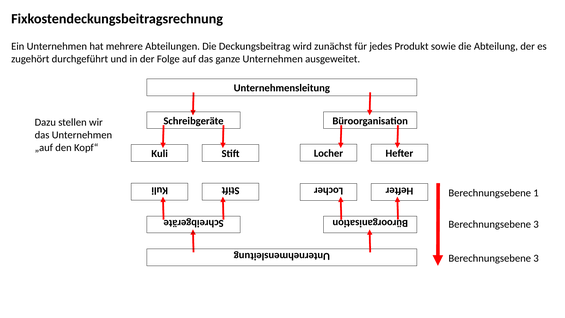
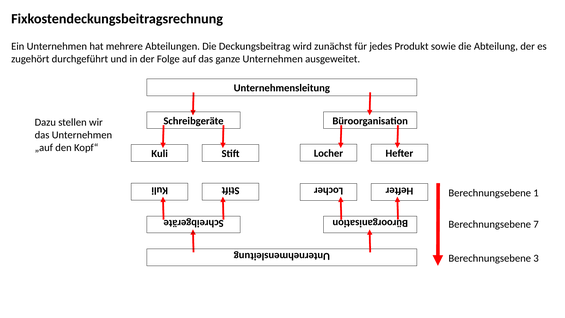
3: 3 -> 7 (536, 224)
